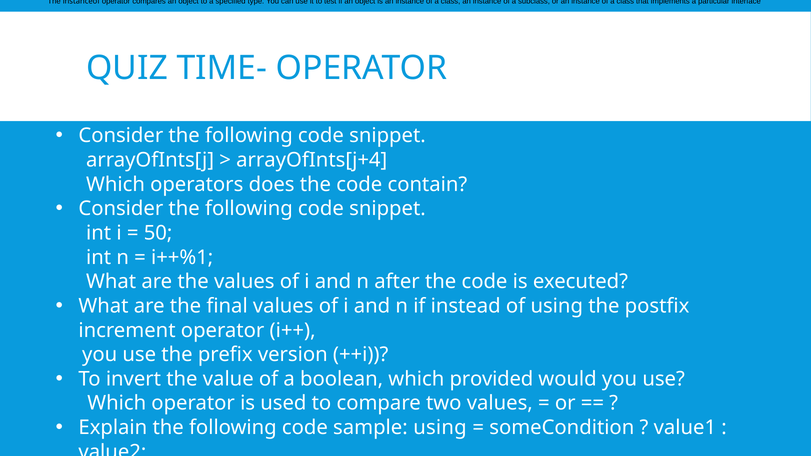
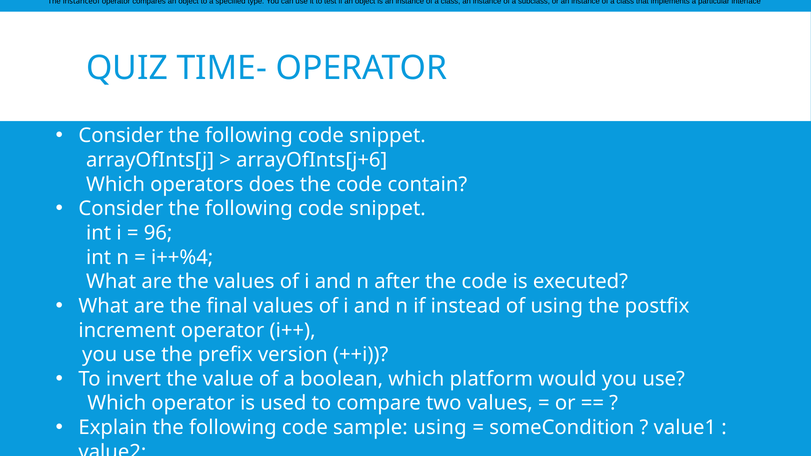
arrayOfInts[j+4: arrayOfInts[j+4 -> arrayOfInts[j+6 (312, 160)
50: 50 -> 96 (158, 233)
i++%1: i++%1 -> i++%4 (182, 257)
provided: provided -> platform (491, 379)
